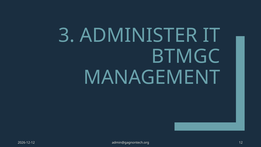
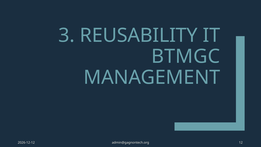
ADMINISTER: ADMINISTER -> REUSABILITY (139, 35)
